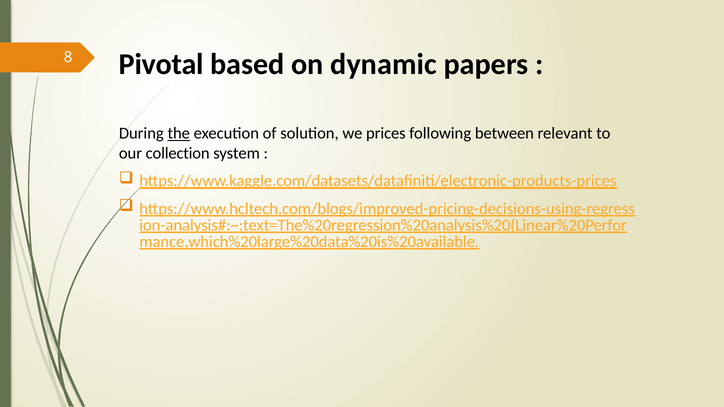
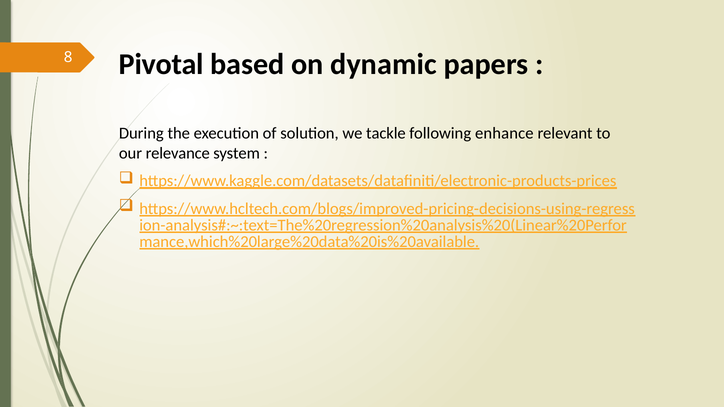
the underline: present -> none (179, 134)
prices: prices -> tackle (386, 134)
between: between -> enhance (504, 134)
collection: collection -> relevance (178, 154)
